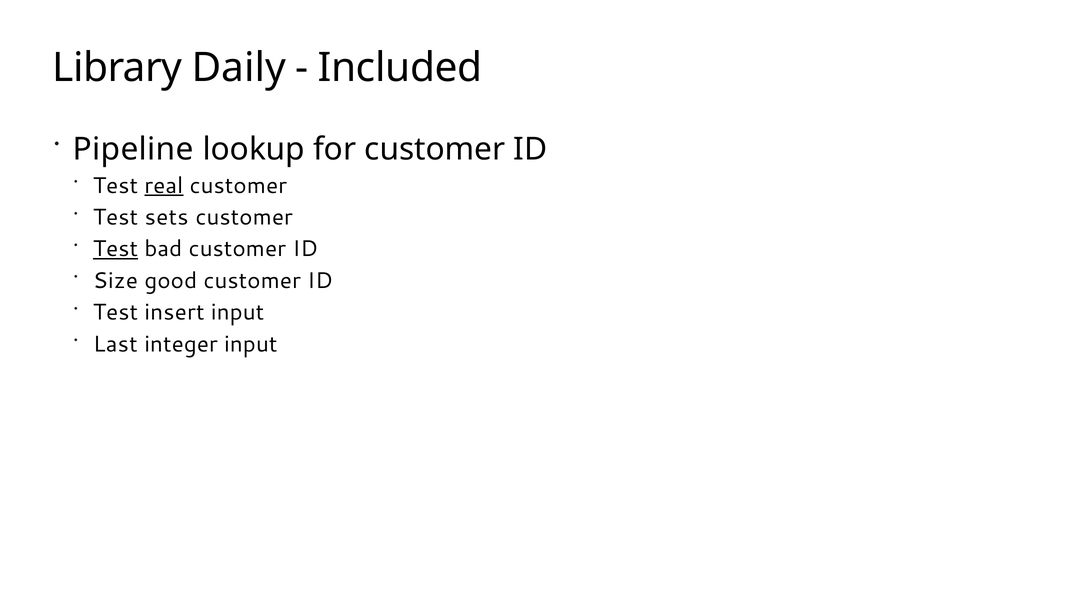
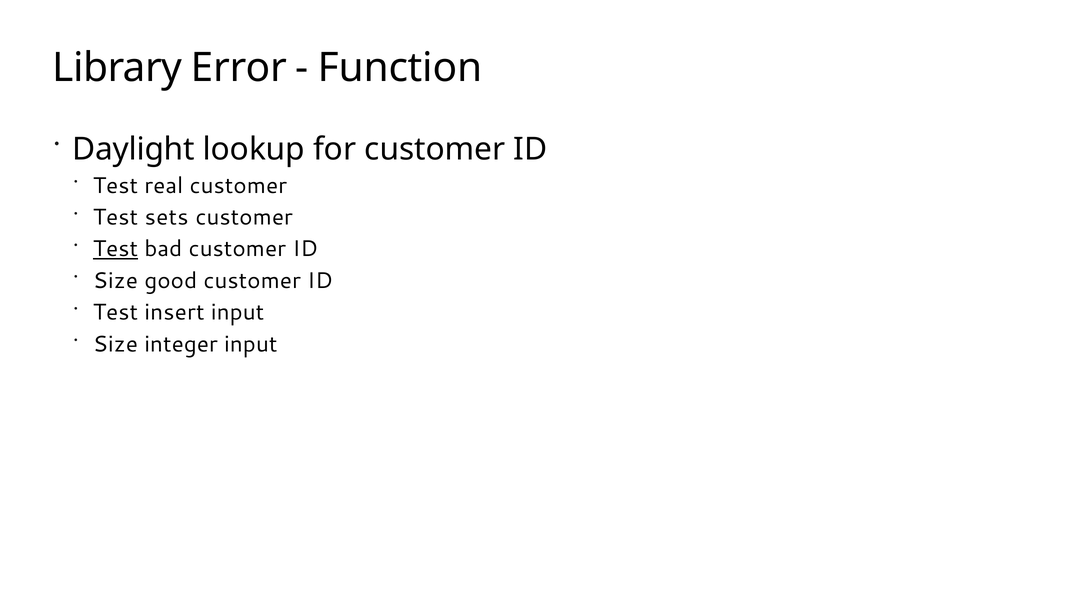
Daily: Daily -> Error (239, 68)
Included: Included -> Function (400, 68)
Pipeline: Pipeline -> Daylight (134, 149)
real underline: present -> none (164, 186)
Last: Last -> Size (115, 344)
